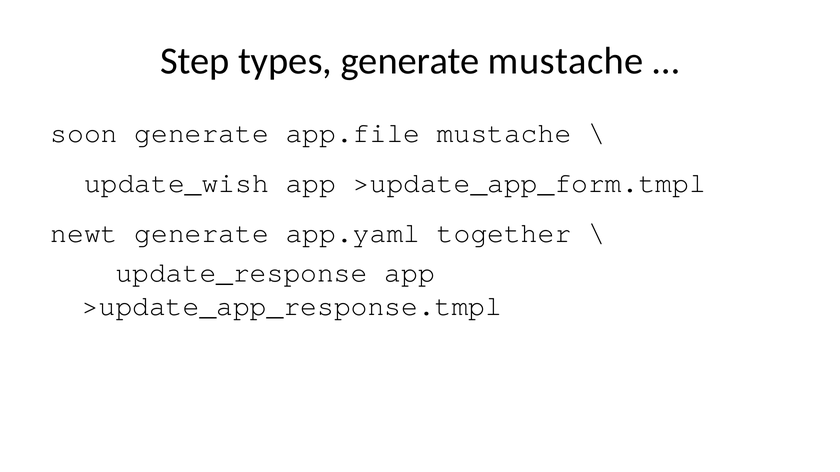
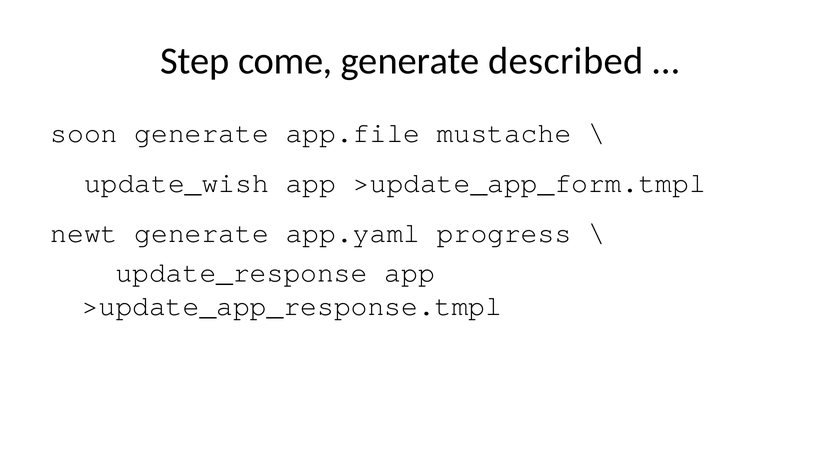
types: types -> come (285, 61)
generate mustache: mustache -> described (566, 61)
together: together -> progress (504, 233)
